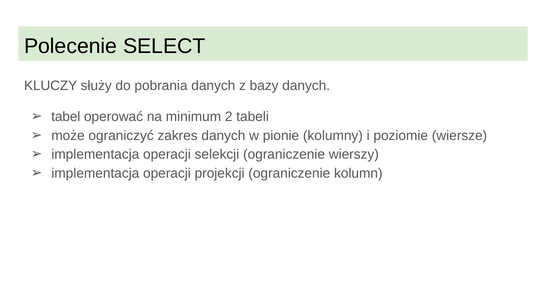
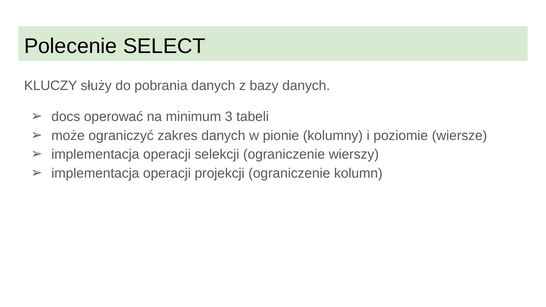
tabel: tabel -> docs (66, 117)
2: 2 -> 3 (229, 117)
